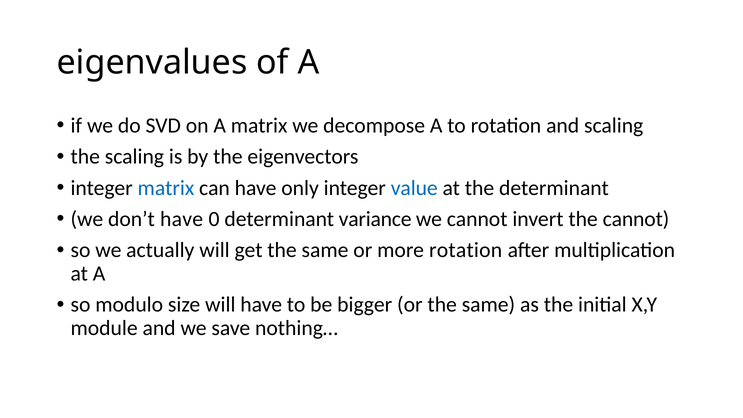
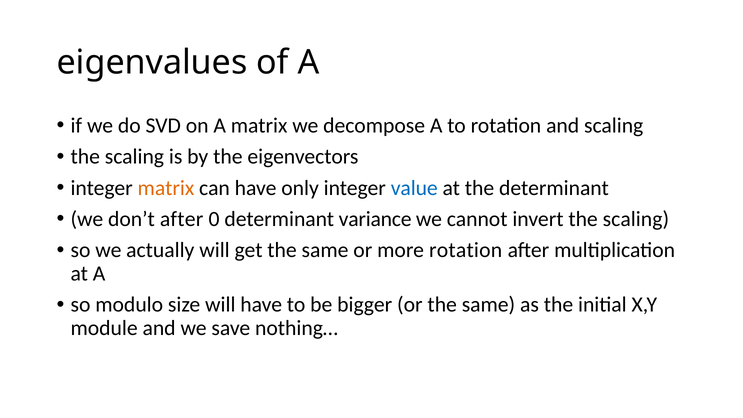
matrix colour: blue -> orange (166, 188)
don’t have: have -> after (182, 219)
invert the cannot: cannot -> scaling (636, 219)
